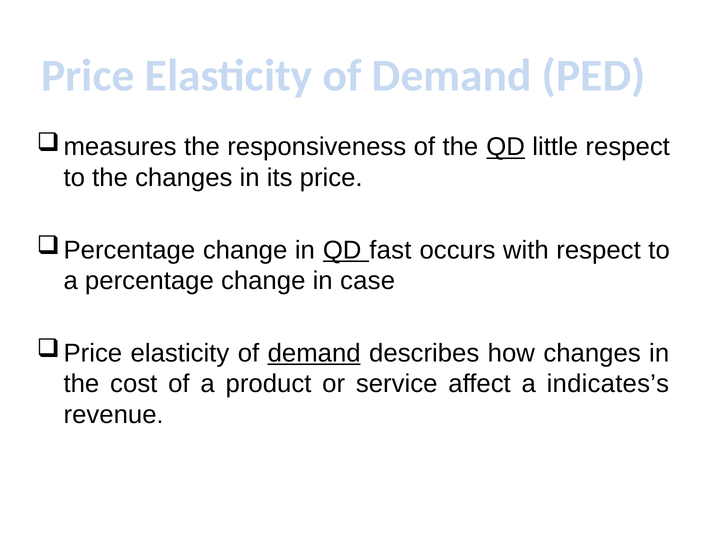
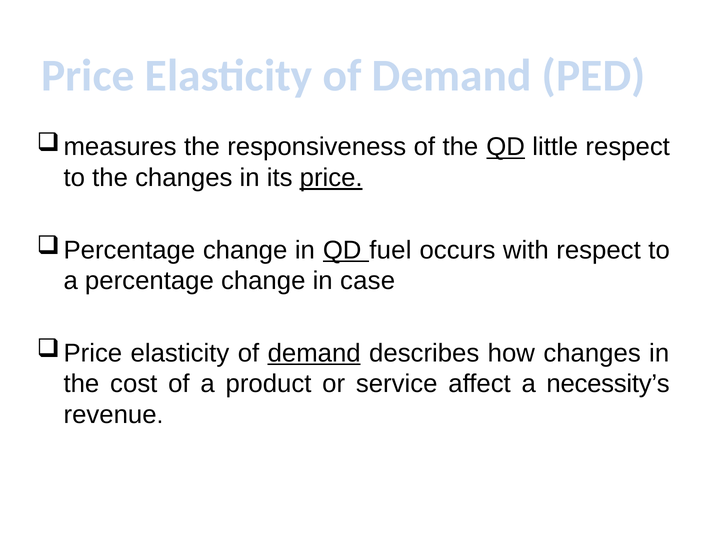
price underline: none -> present (331, 178)
fast: fast -> fuel (390, 250)
indicates’s: indicates’s -> necessity’s (608, 384)
